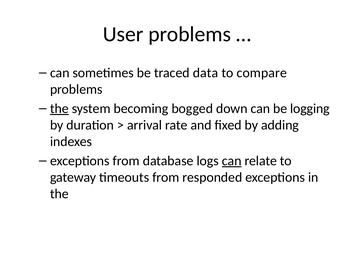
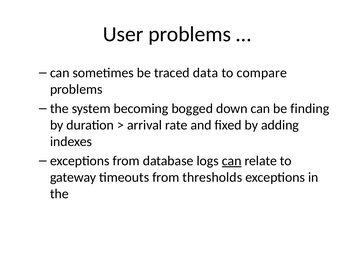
the underline: present -> none (59, 109)
logging: logging -> finding (310, 109)
responded: responded -> thresholds (212, 178)
